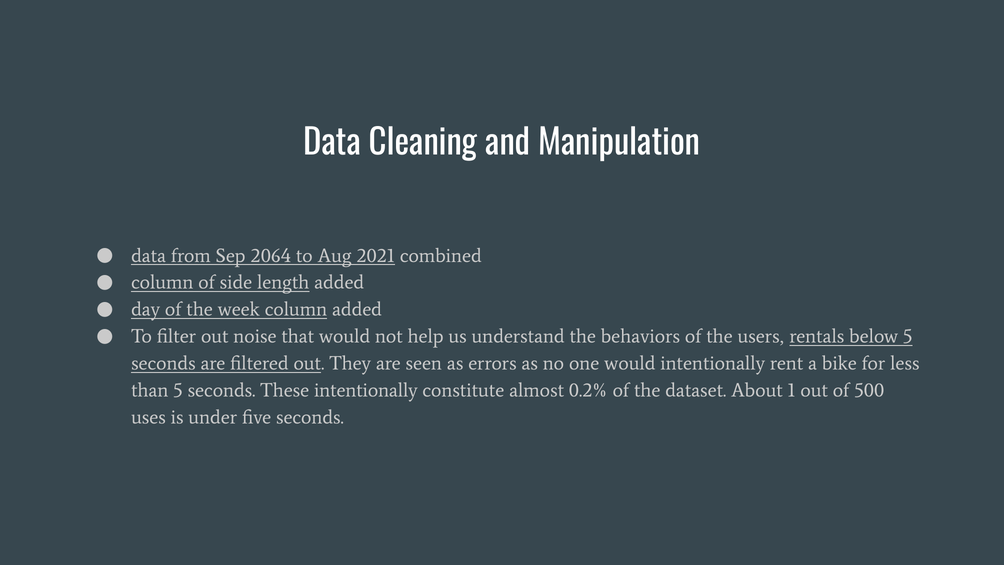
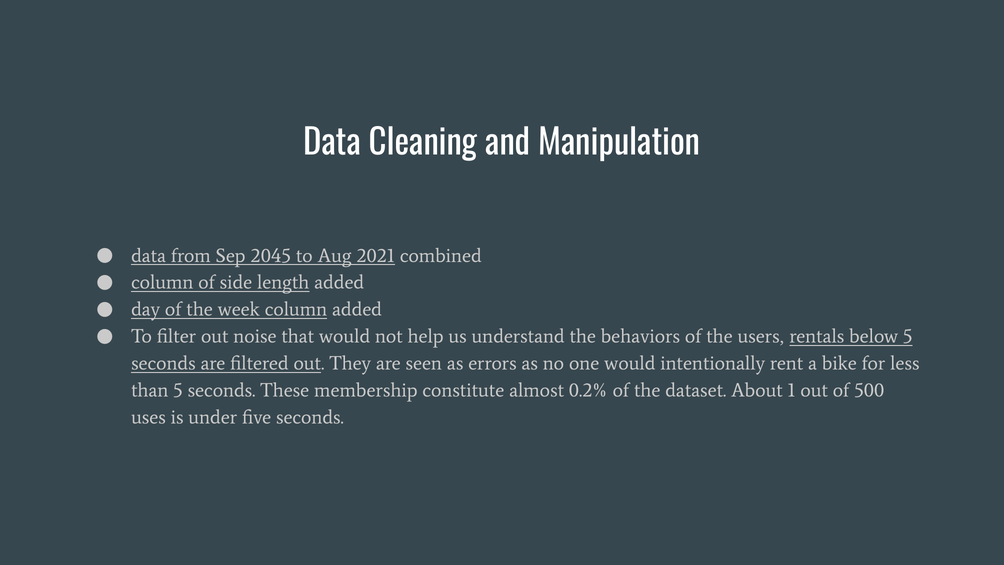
2064: 2064 -> 2045 (271, 255)
These intentionally: intentionally -> membership (366, 390)
